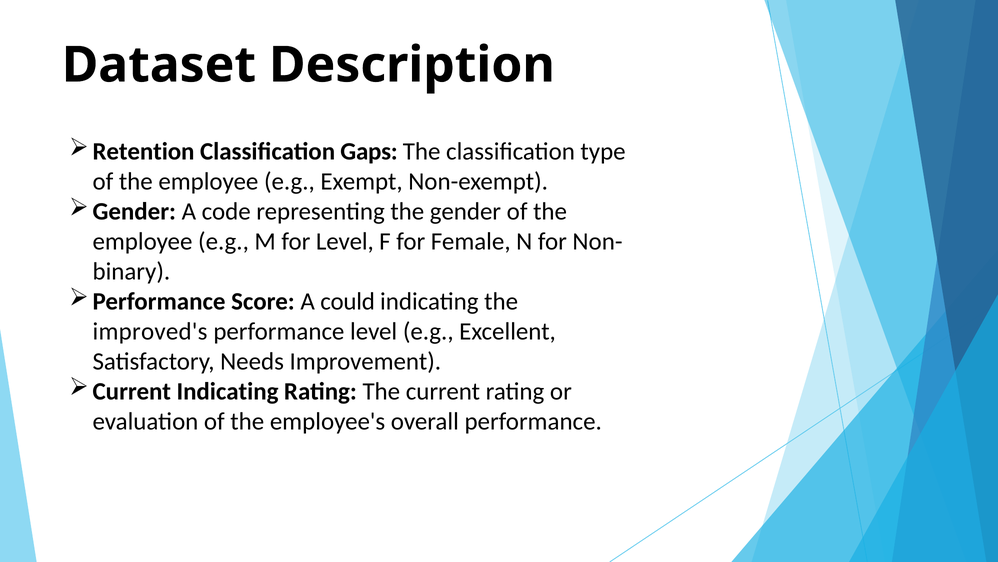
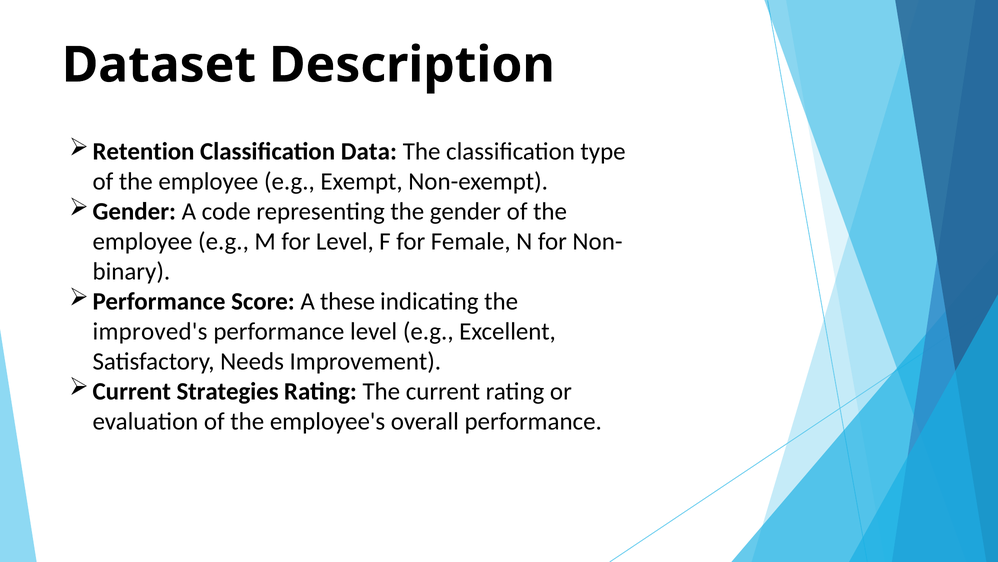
Gaps: Gaps -> Data (369, 151)
could: could -> these (348, 301)
Current Indicating: Indicating -> Strategies (228, 391)
